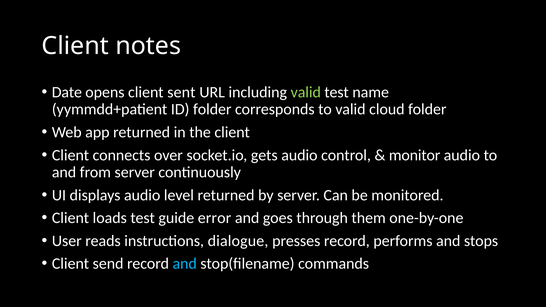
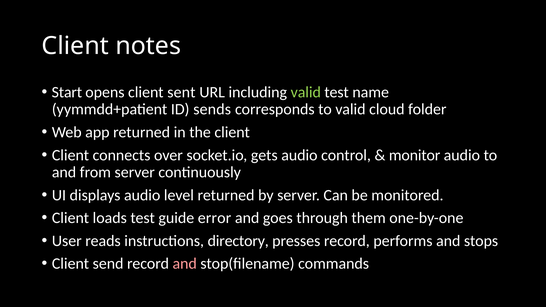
Date: Date -> Start (67, 92)
ID folder: folder -> sends (212, 109)
dialogue: dialogue -> directory (238, 241)
and colour: light blue -> pink (185, 264)
